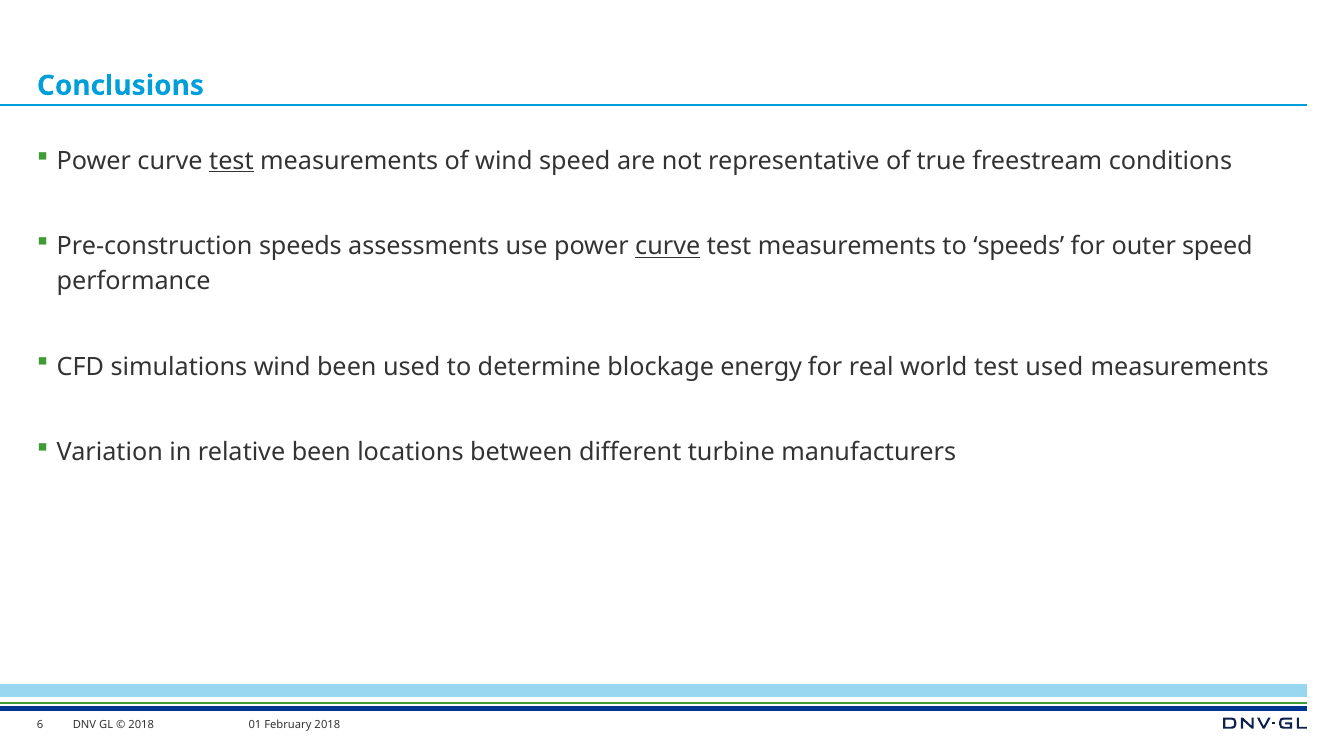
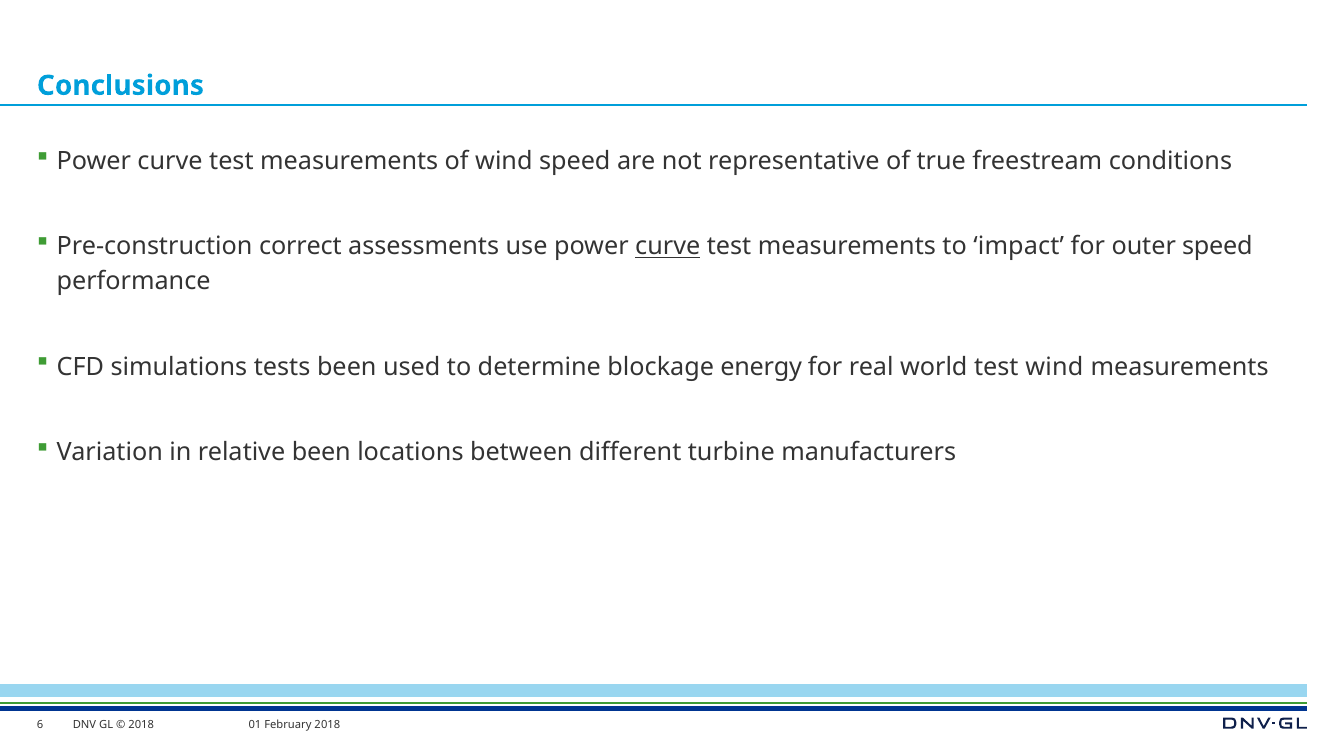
test underline: present -> none (231, 161)
Pre-construction speeds: speeds -> correct (300, 247)
to speeds: speeds -> impact (1019, 247)
simulations wind: wind -> tests (282, 367)
test used: used -> wind (1054, 367)
